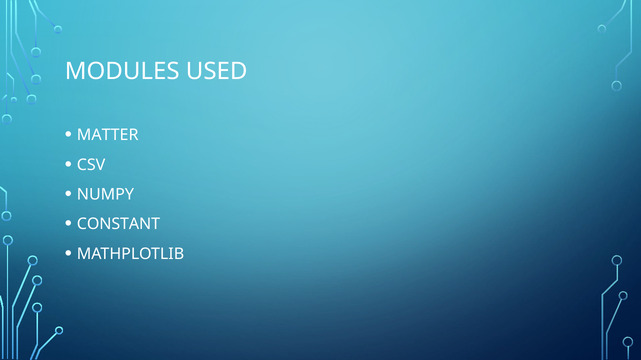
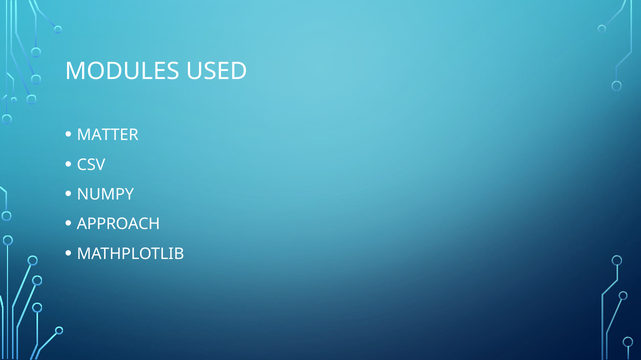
CONSTANT: CONSTANT -> APPROACH (118, 225)
